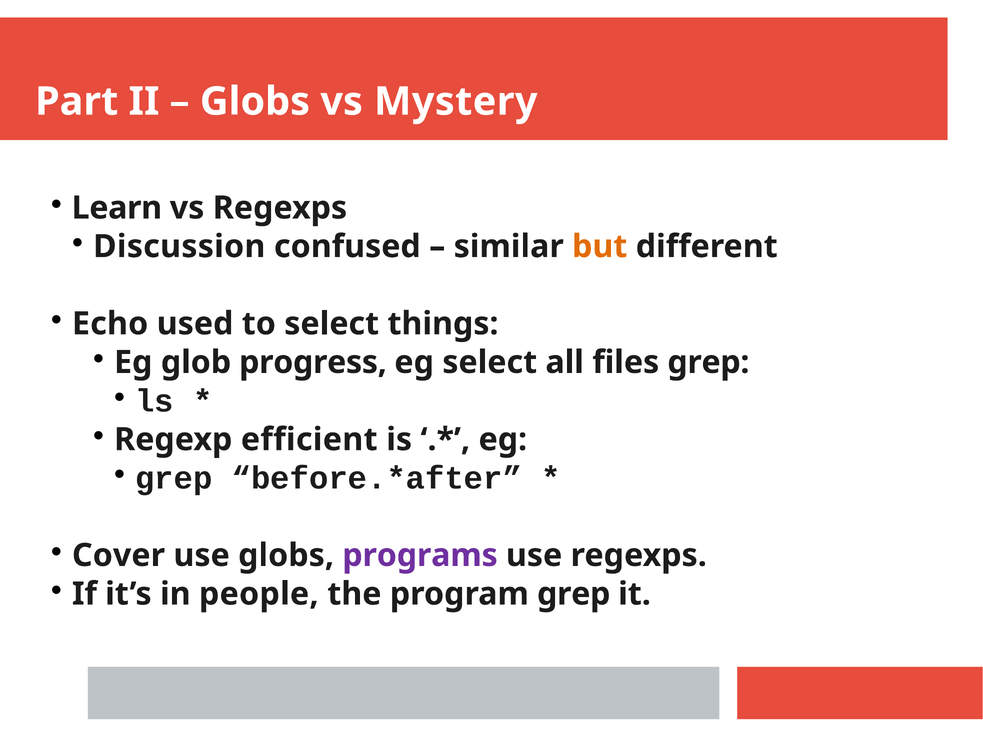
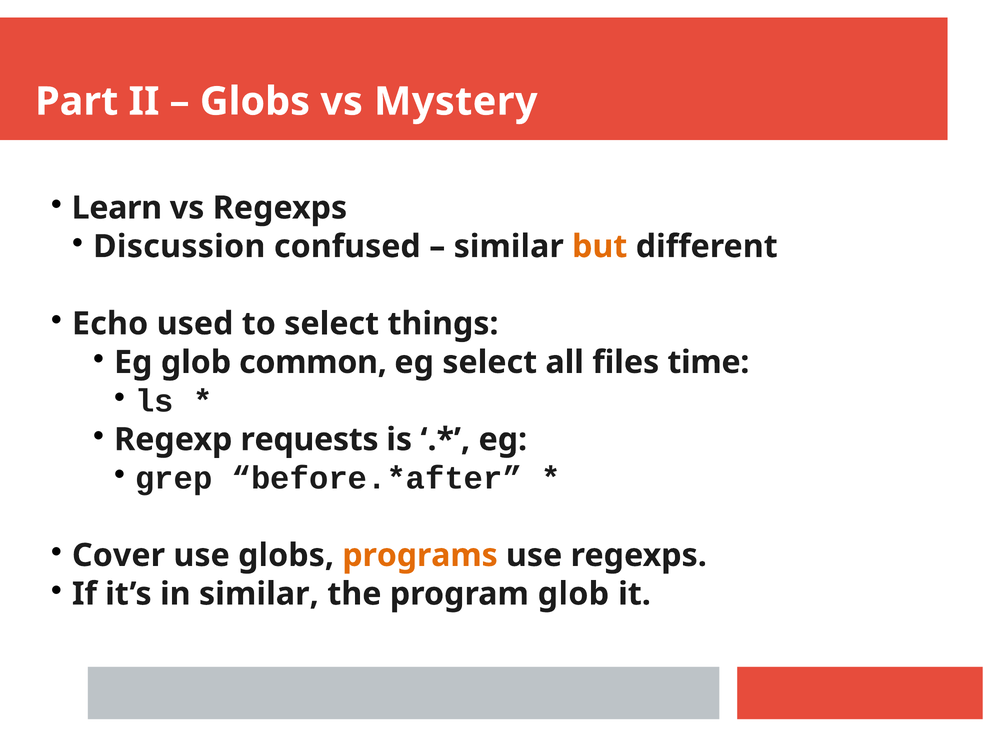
progress: progress -> common (313, 362)
files grep: grep -> time (708, 362)
efficient: efficient -> requests (310, 440)
programs colour: purple -> orange (420, 555)
in people: people -> similar (259, 594)
program grep: grep -> glob (573, 594)
